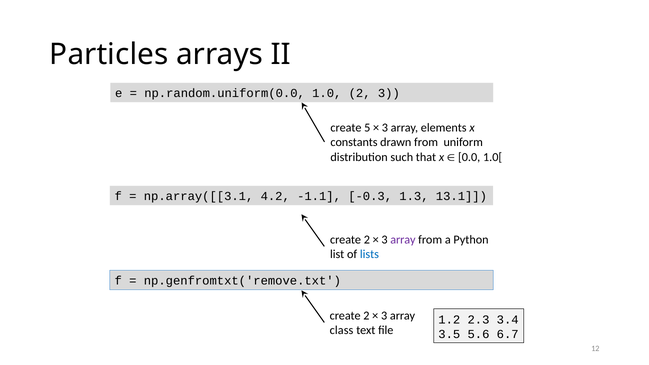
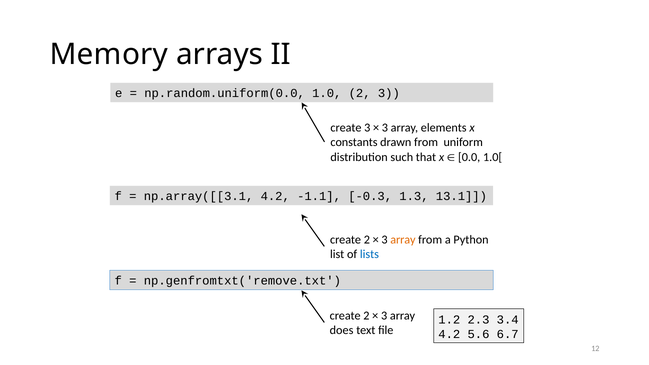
Particles: Particles -> Memory (109, 55)
create 5: 5 -> 3 (367, 128)
array colour: purple -> orange (403, 240)
class: class -> does (342, 330)
3.5: 3.5 -> 4.2 (449, 334)
